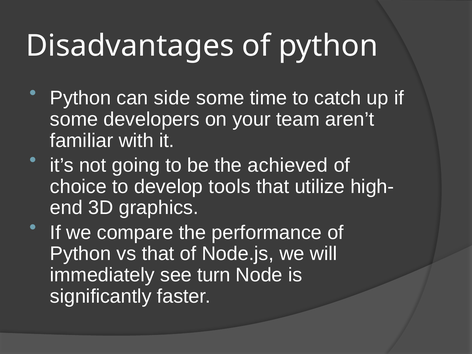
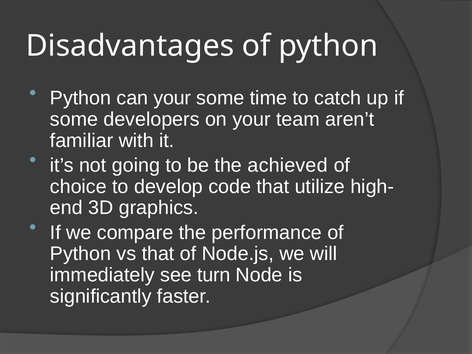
can side: side -> your (172, 98)
tools: tools -> code (230, 187)
